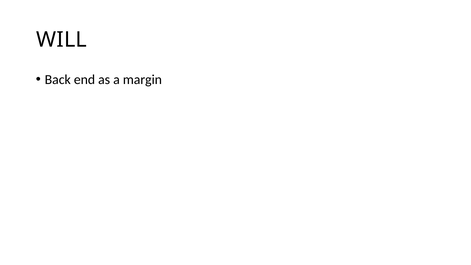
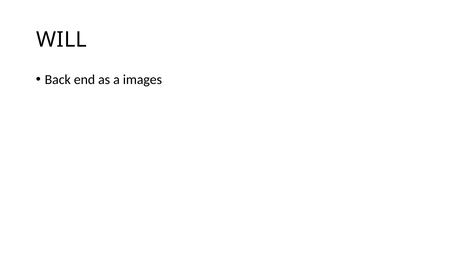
margin: margin -> images (142, 80)
